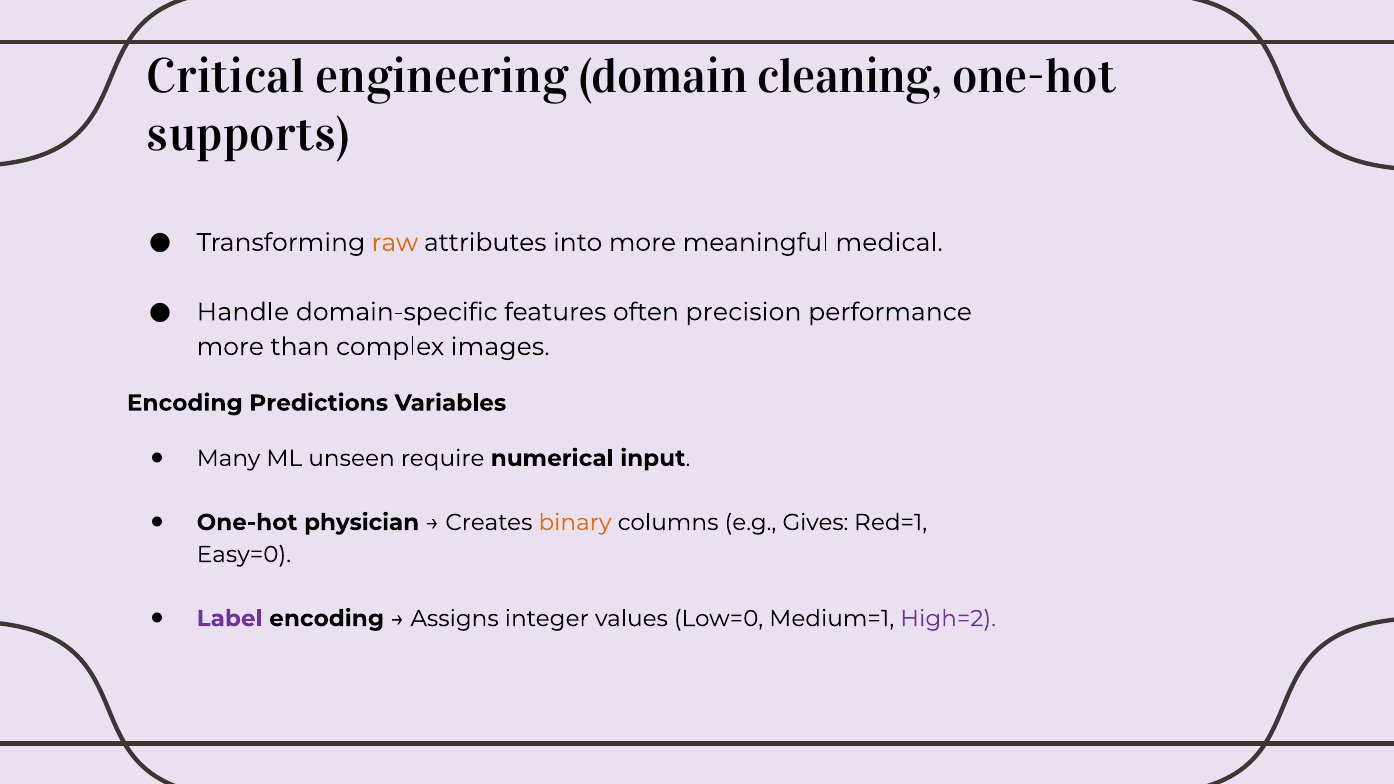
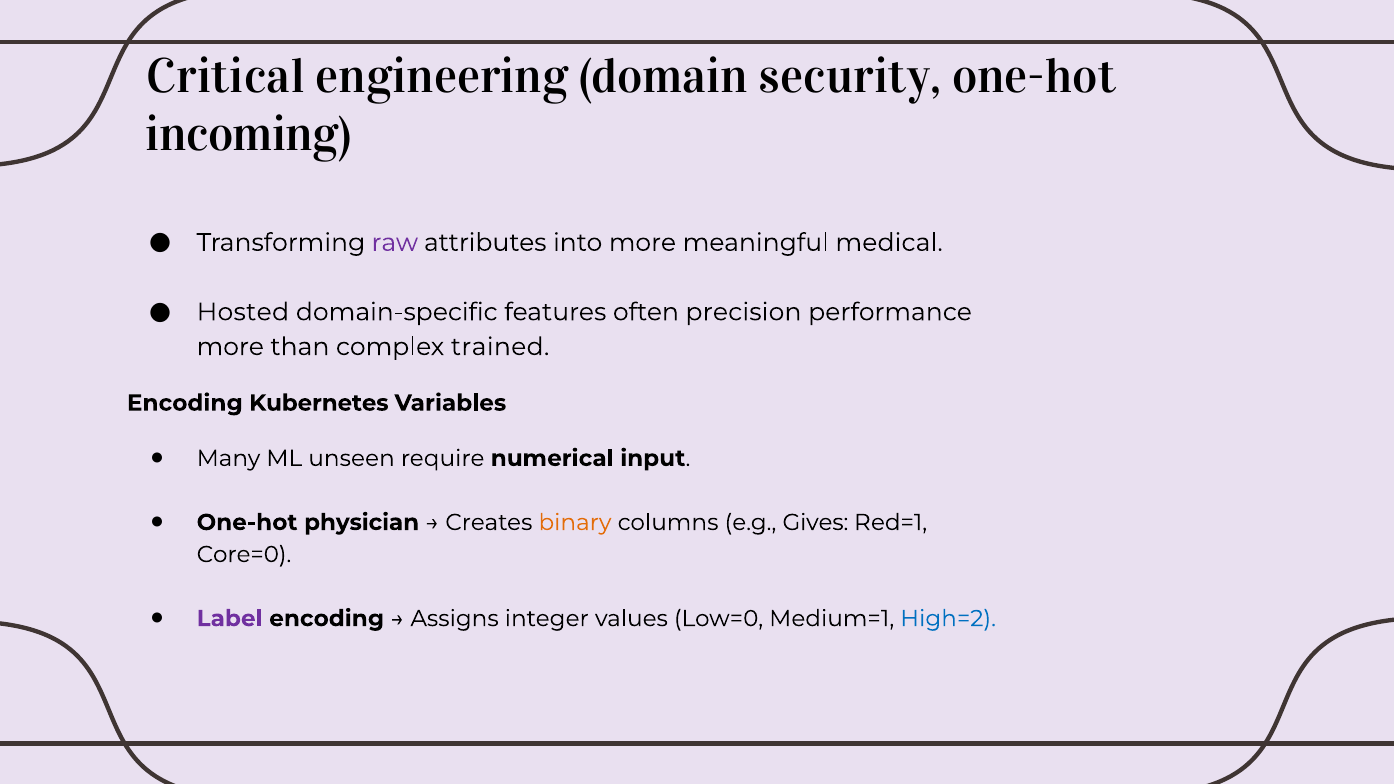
cleaning: cleaning -> security (850, 76)
supports: supports -> incoming (249, 134)
raw colour: orange -> purple (395, 243)
Handle: Handle -> Hosted (243, 312)
images: images -> trained (500, 347)
Predictions: Predictions -> Kubernetes (319, 403)
Easy=0: Easy=0 -> Core=0 (244, 555)
High=2 colour: purple -> blue (948, 619)
